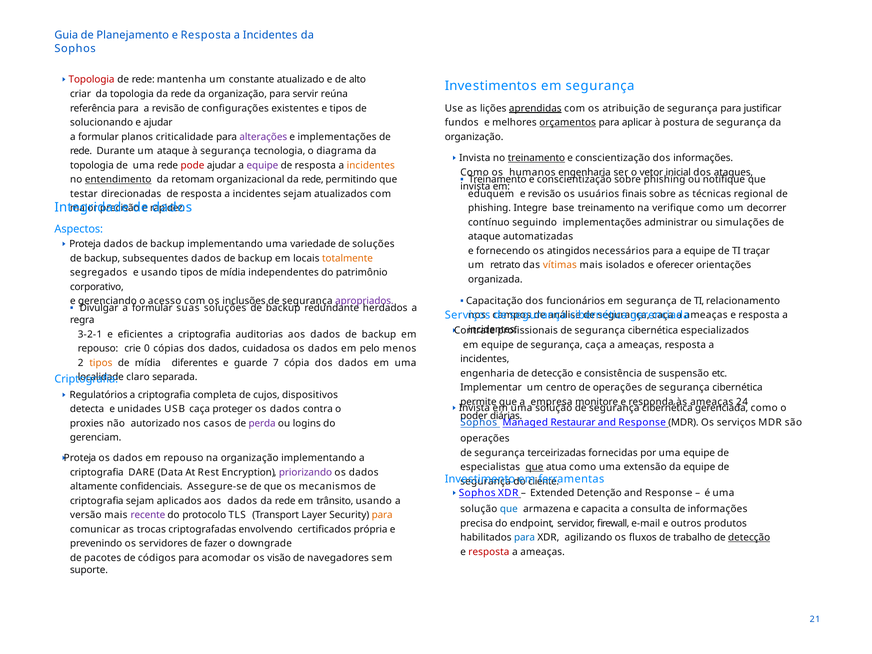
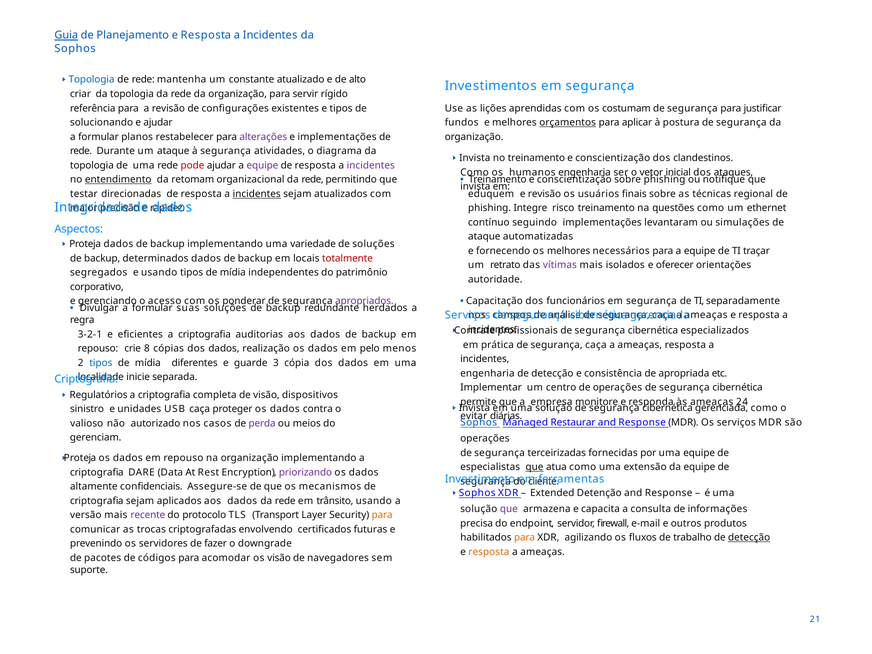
Guia underline: none -> present (66, 35)
Topologia colour: red -> blue (92, 80)
reúna: reúna -> rígido (334, 94)
aprendidas underline: present -> none (535, 108)
atribuição: atribuição -> costumam (626, 108)
criticalidade: criticalidade -> restabelecer (185, 137)
tecnologia: tecnologia -> atividades (280, 151)
treinamento underline: present -> none (536, 158)
dos informações: informações -> clandestinos (703, 158)
incidentes colour: orange -> purple (371, 165)
incidentes underline: none -> present (257, 194)
base: base -> risco (563, 208)
verifique: verifique -> questões (673, 208)
decorrer: decorrer -> ethernet (767, 208)
administrar: administrar -> levantaram (671, 222)
os atingidos: atingidos -> melhores (569, 251)
subsequentes: subsequentes -> determinados (156, 258)
totalmente colour: orange -> red (347, 258)
vítimas colour: orange -> purple (560, 265)
organizada: organizada -> autoridade (495, 279)
inclusões: inclusões -> ponderar (244, 301)
relacionamento: relacionamento -> separadamente (743, 301)
em equipe: equipe -> prática (497, 345)
0: 0 -> 8 (147, 349)
cuidadosa: cuidadosa -> realização (266, 349)
tipos colour: orange -> blue (101, 363)
7: 7 -> 3 (276, 363)
suspensão: suspensão -> apropriada (684, 373)
claro: claro -> inicie (138, 377)
de cujos: cujos -> visão (266, 395)
detecta: detecta -> sinistro (87, 409)
poder: poder -> evitar (474, 416)
proxies: proxies -> valioso (87, 423)
logins: logins -> meios (307, 423)
que colour: blue -> purple (509, 509)
própria: própria -> futuras (371, 529)
para colour: blue -> orange (525, 538)
resposta colour: red -> orange (489, 552)
